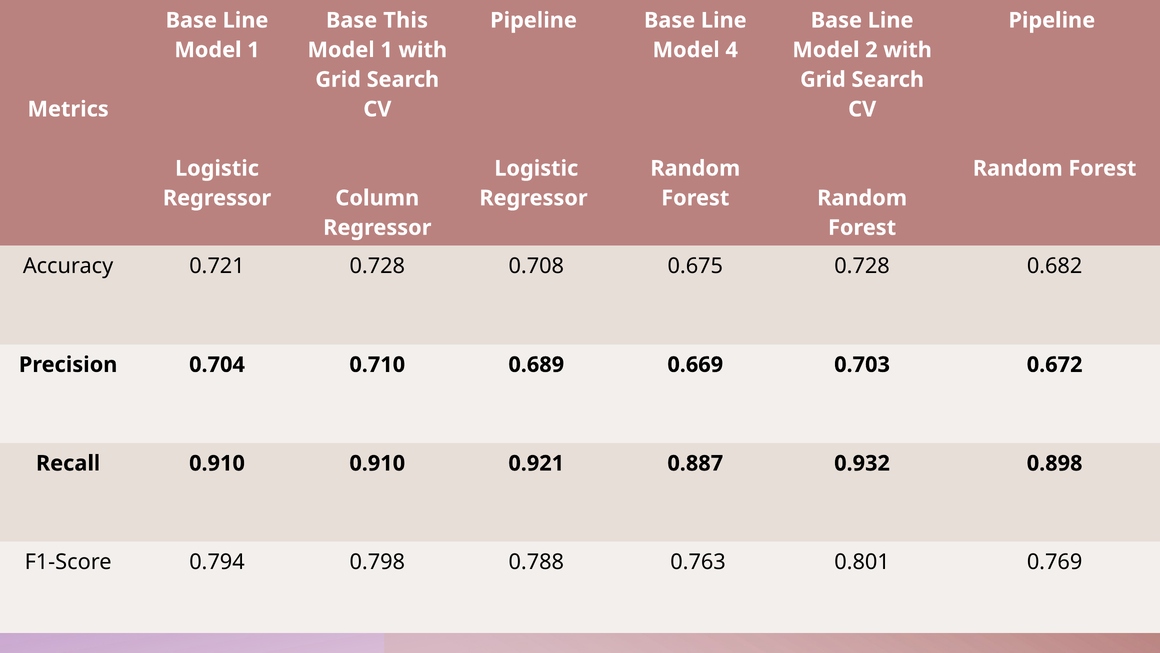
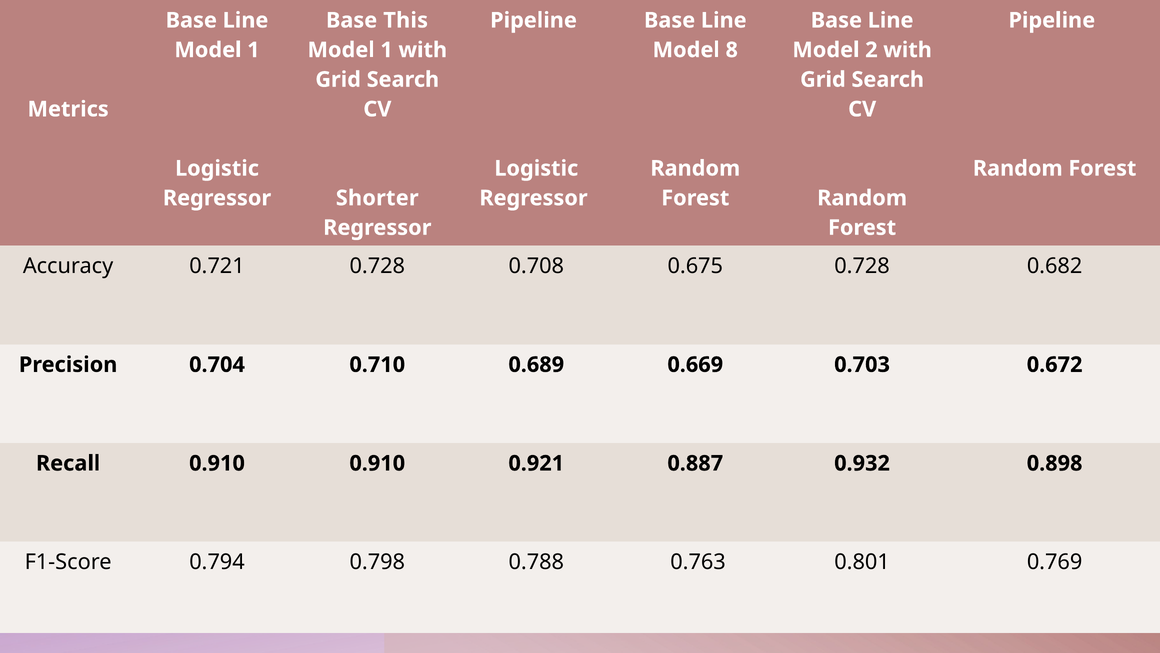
4: 4 -> 8 (732, 50)
Column: Column -> Shorter (377, 198)
